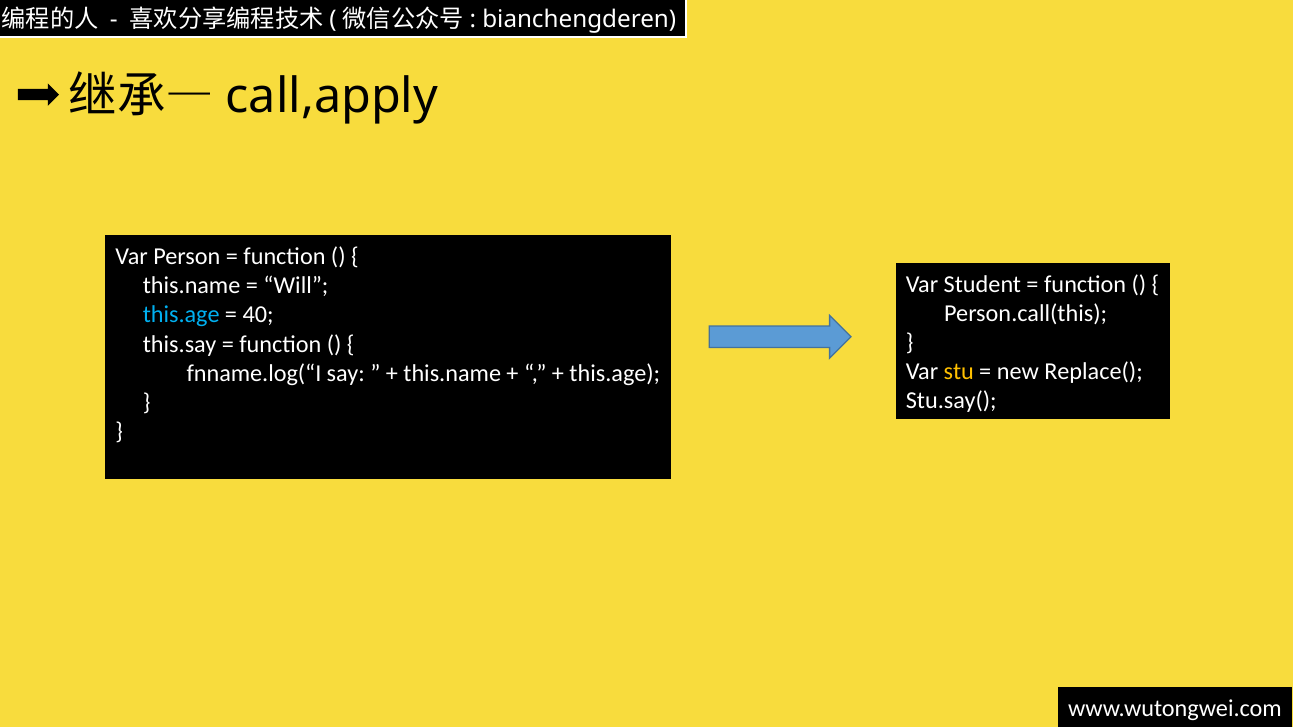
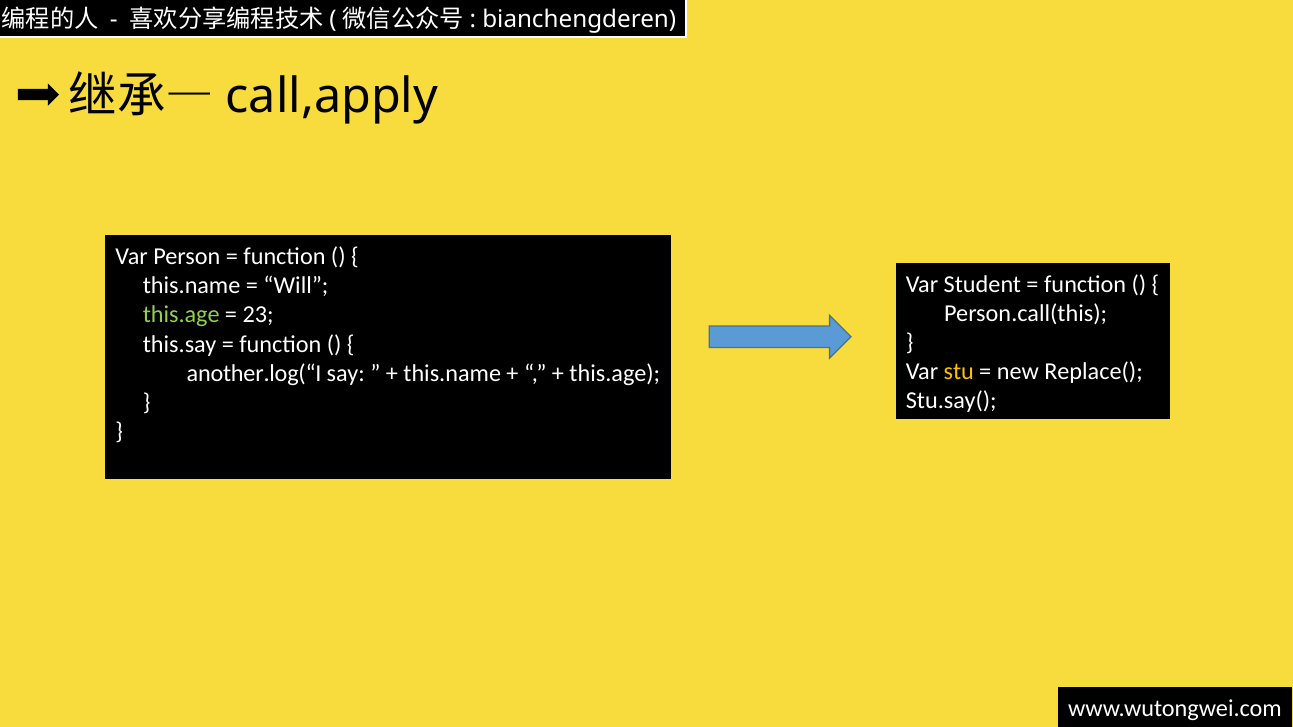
this.age colour: light blue -> light green (181, 315)
40: 40 -> 23 (258, 315)
fnname.log(“I: fnname.log(“I -> another.log(“I (254, 373)
